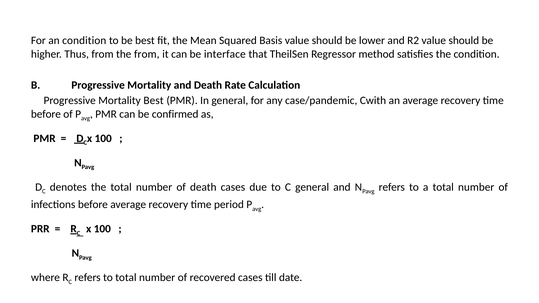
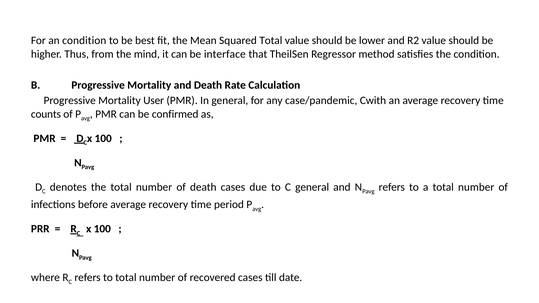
Squared Basis: Basis -> Total (271, 41)
the from: from -> mind (147, 54)
Mortality Best: Best -> User (154, 101)
before: before -> counts (46, 114)
